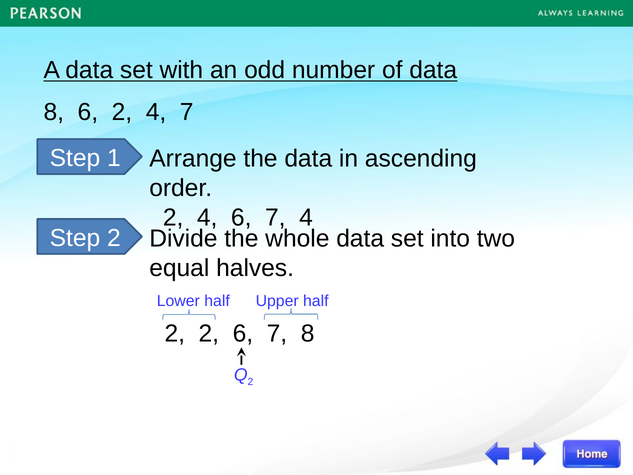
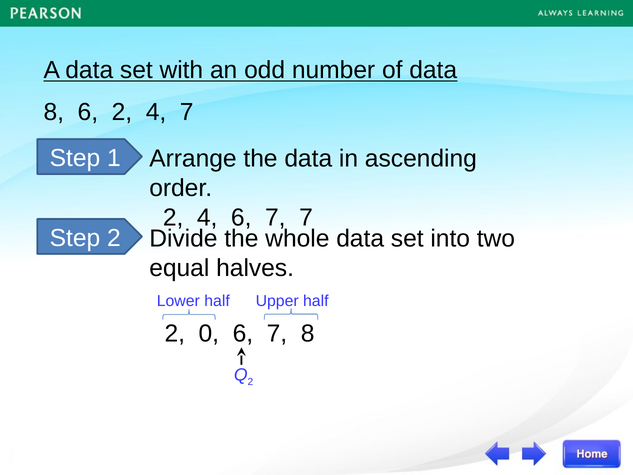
7 4: 4 -> 7 (306, 218)
2: 2 -> 0 (209, 333)
